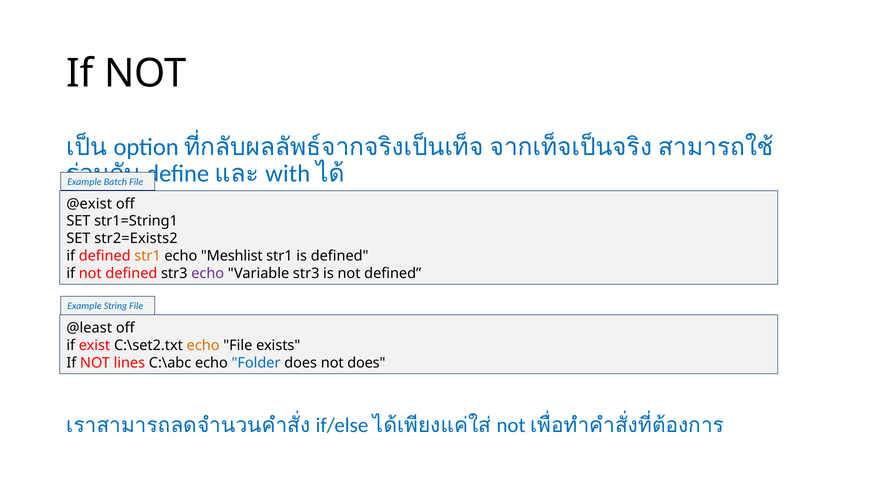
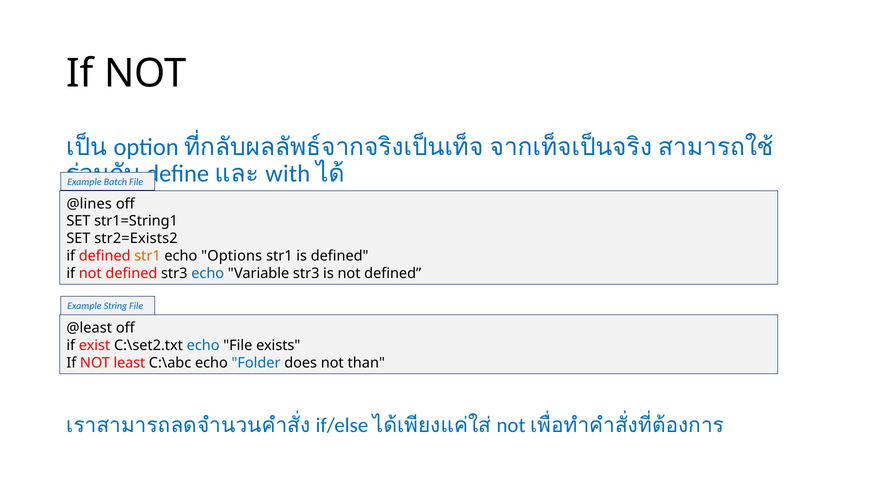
@exist: @exist -> @lines (89, 204)
Meshlist: Meshlist -> Options (232, 256)
echo colour: purple -> blue (208, 273)
echo colour: orange -> blue (203, 345)
lines: lines -> least (129, 362)
not does: does -> than (366, 362)
